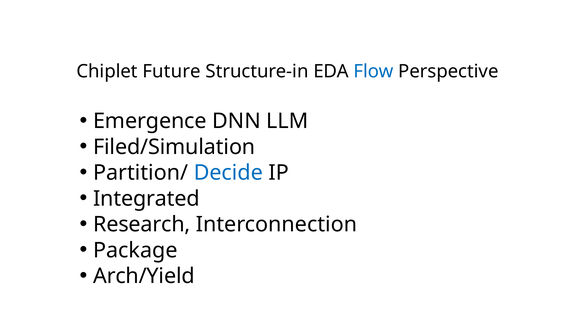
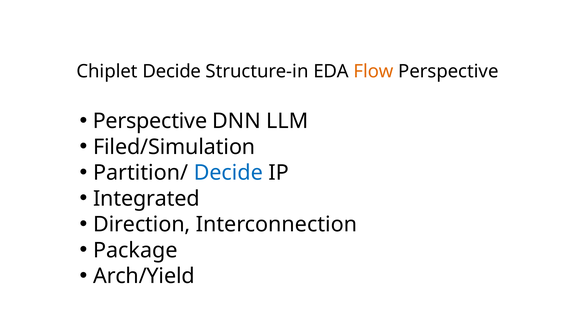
Chiplet Future: Future -> Decide (172, 71)
Flow colour: blue -> orange (373, 71)
Emergence: Emergence -> Perspective (150, 121)
Research: Research -> Direction (142, 225)
